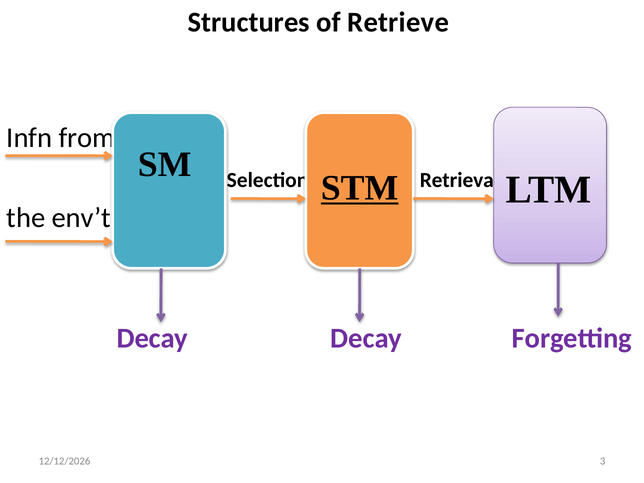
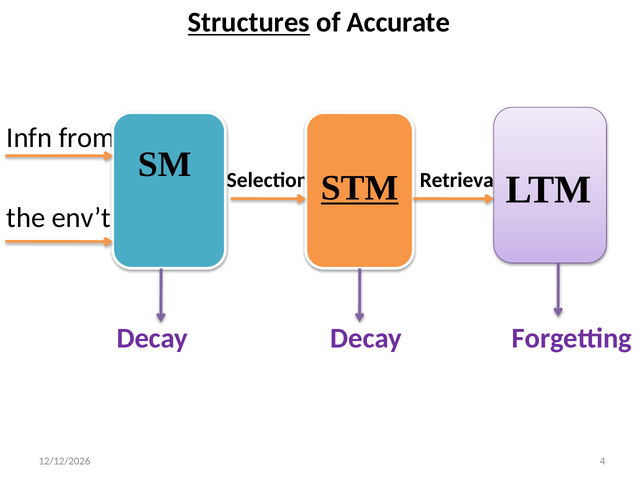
Structures underline: none -> present (249, 22)
Retrieve: Retrieve -> Accurate (398, 22)
3: 3 -> 4 (603, 461)
